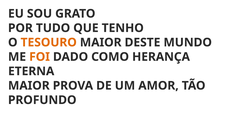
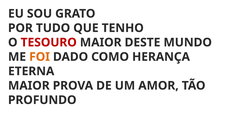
TESOURO colour: orange -> red (49, 42)
